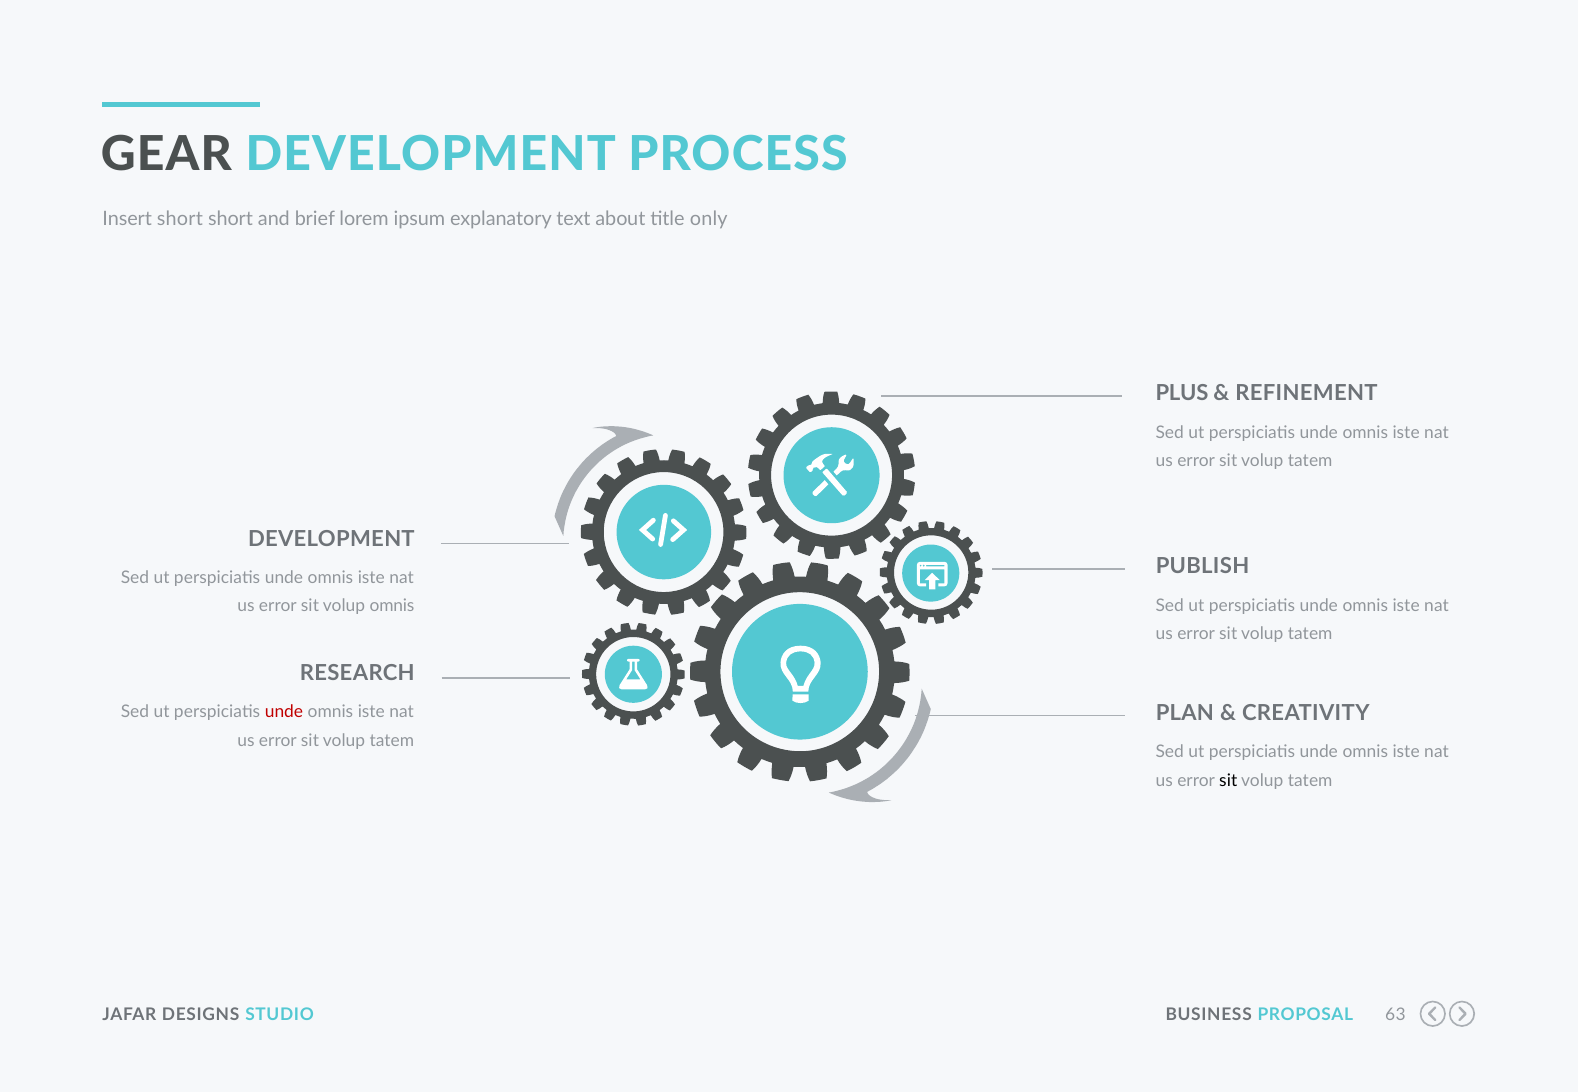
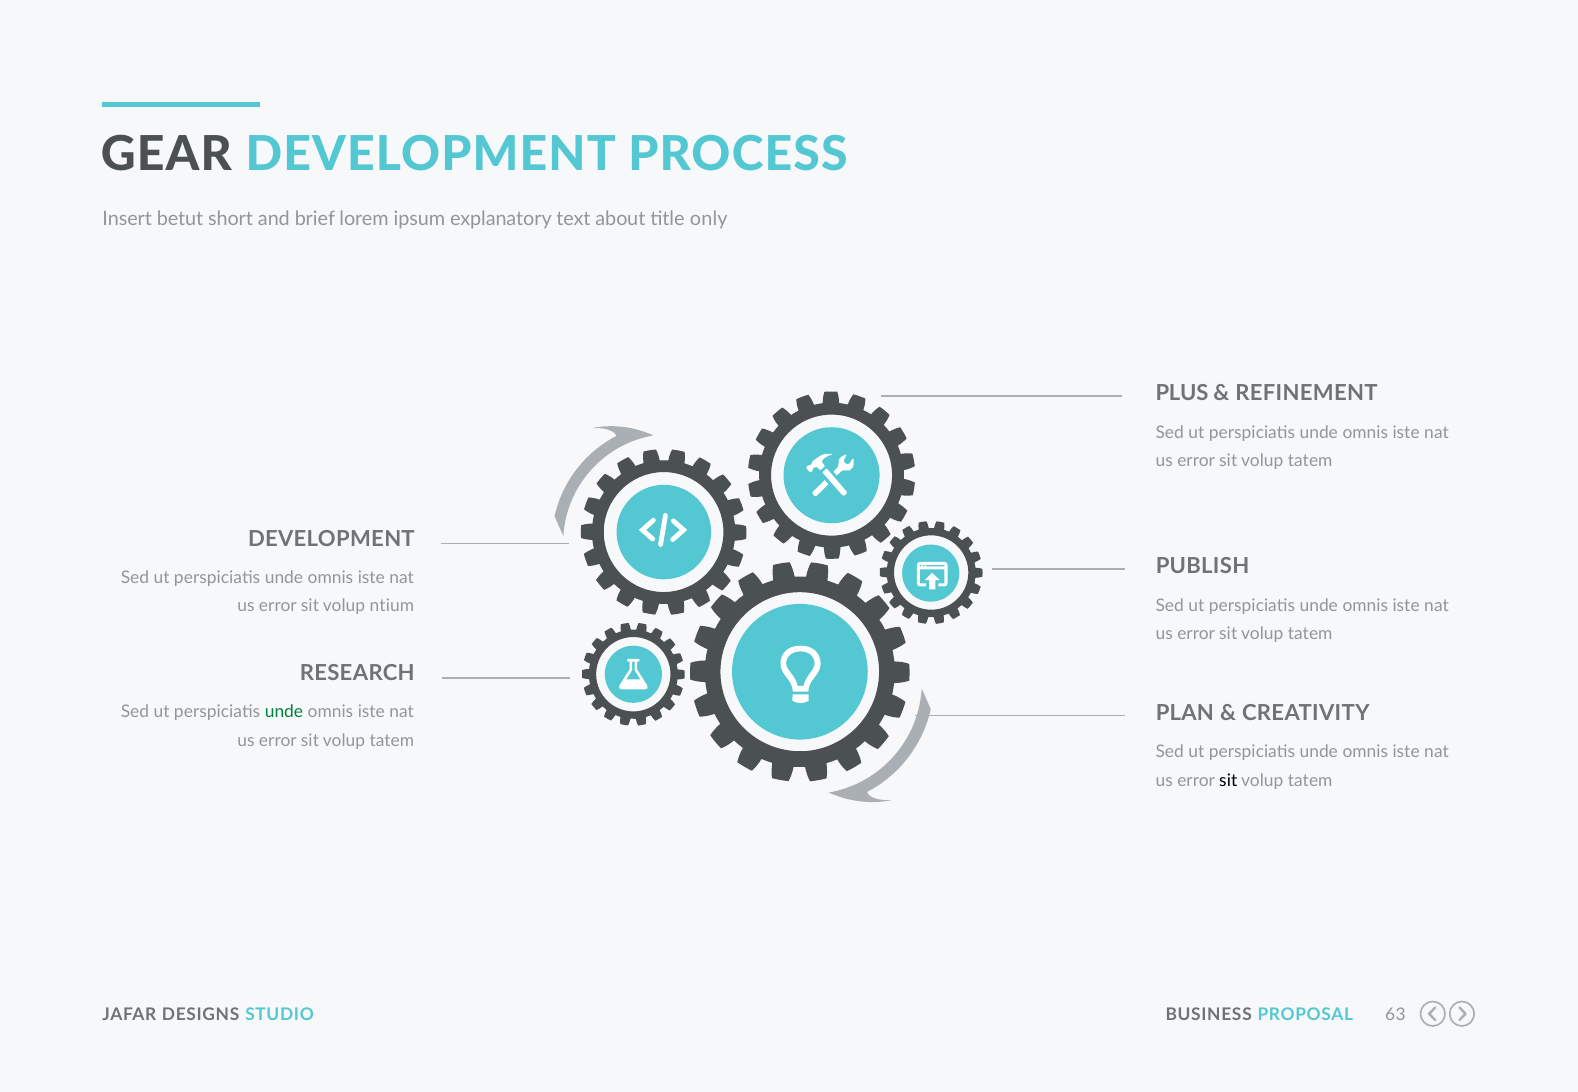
Insert short: short -> betut (180, 220)
volup omnis: omnis -> ntium (392, 606)
unde colour: red -> green (284, 712)
